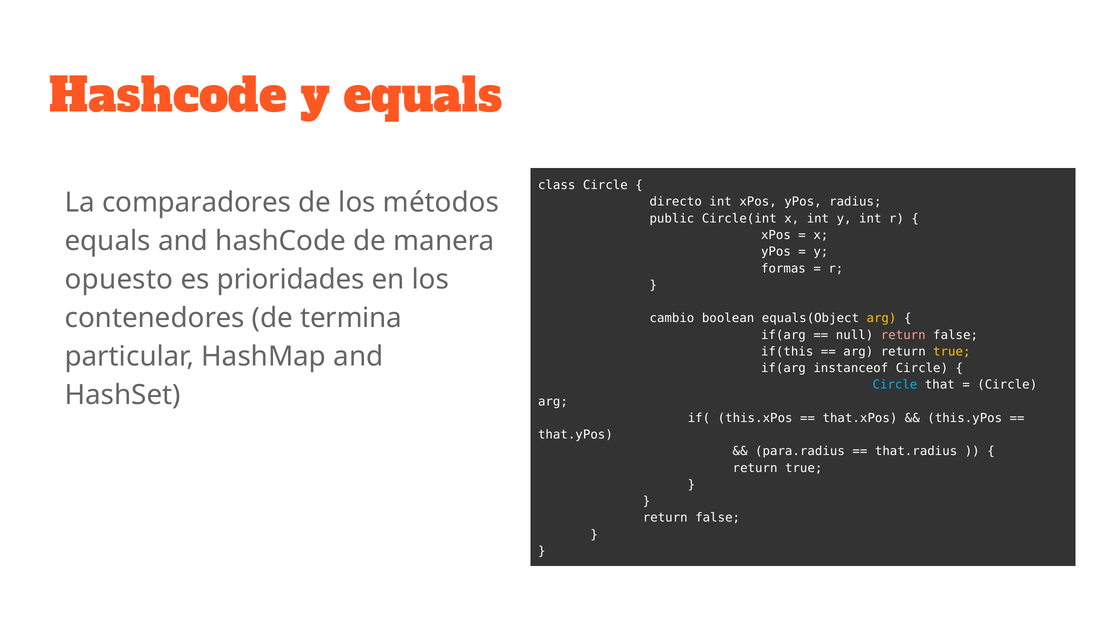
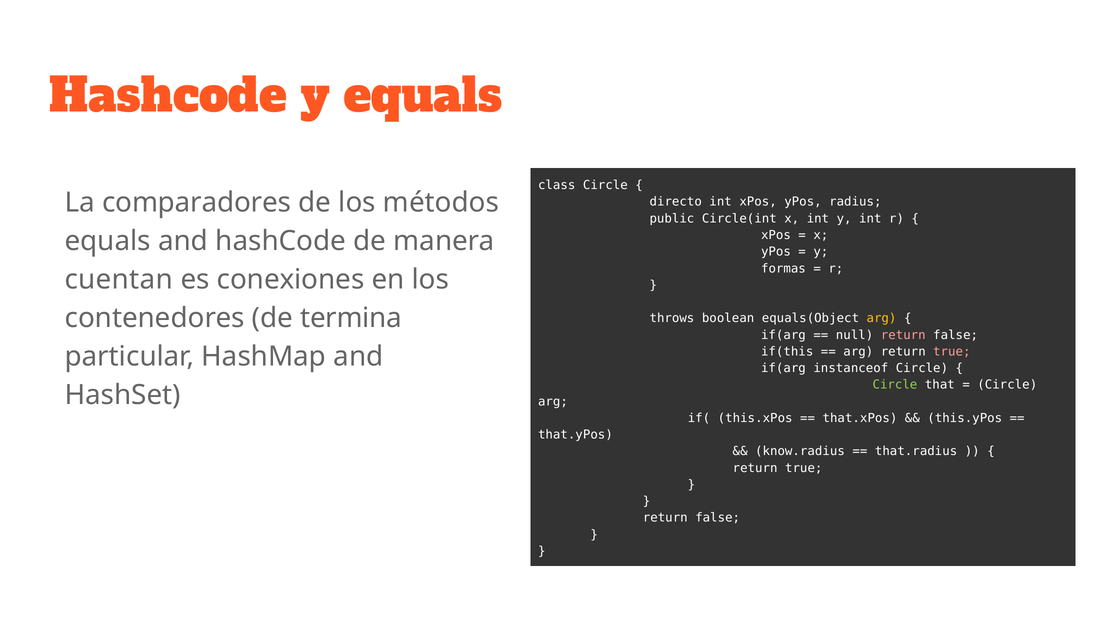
opuesto: opuesto -> cuentan (119, 280)
prioridades: prioridades -> conexiones (291, 280)
cambio: cambio -> throws (672, 318)
true colour: yellow -> pink (952, 352)
Circle colour: light blue -> light green (895, 385)
para.radius: para.radius -> know.radius (800, 452)
